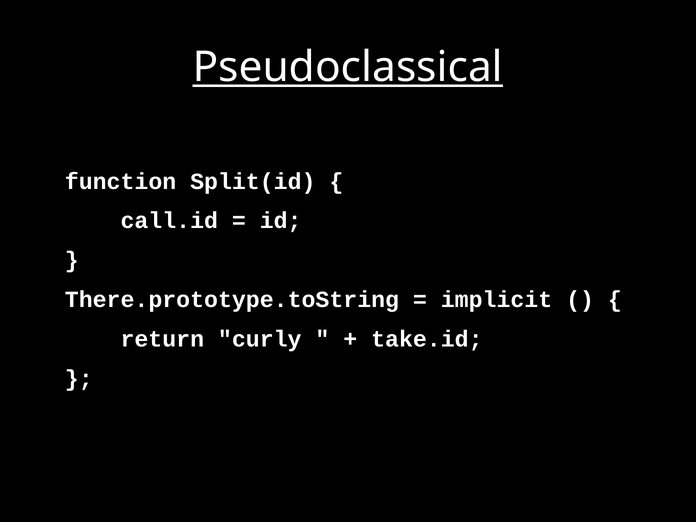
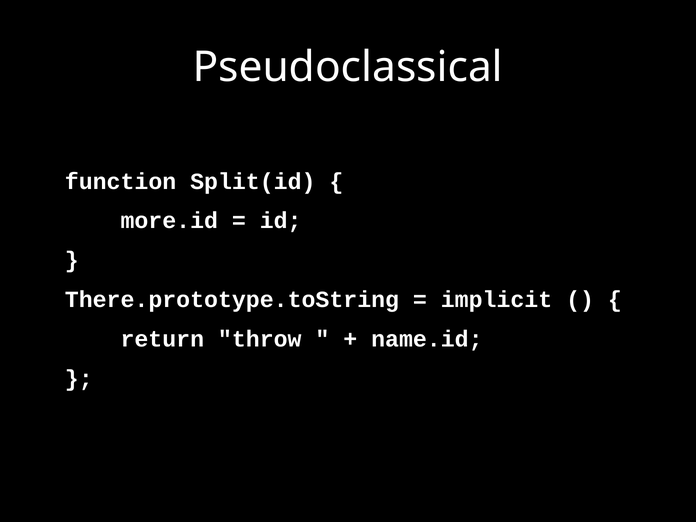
Pseudoclassical underline: present -> none (348, 67)
call.id: call.id -> more.id (169, 221)
curly: curly -> throw (260, 339)
take.id: take.id -> name.id (427, 339)
